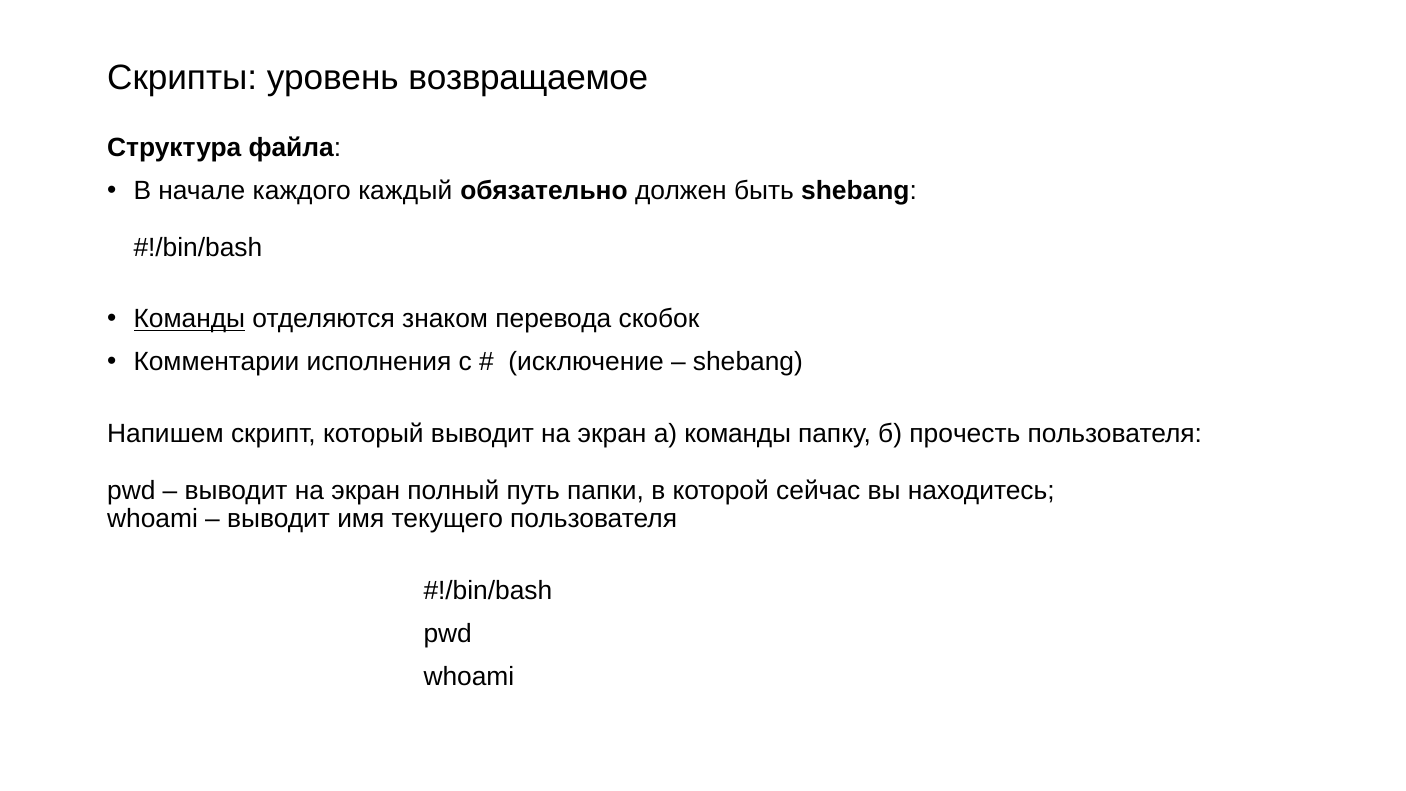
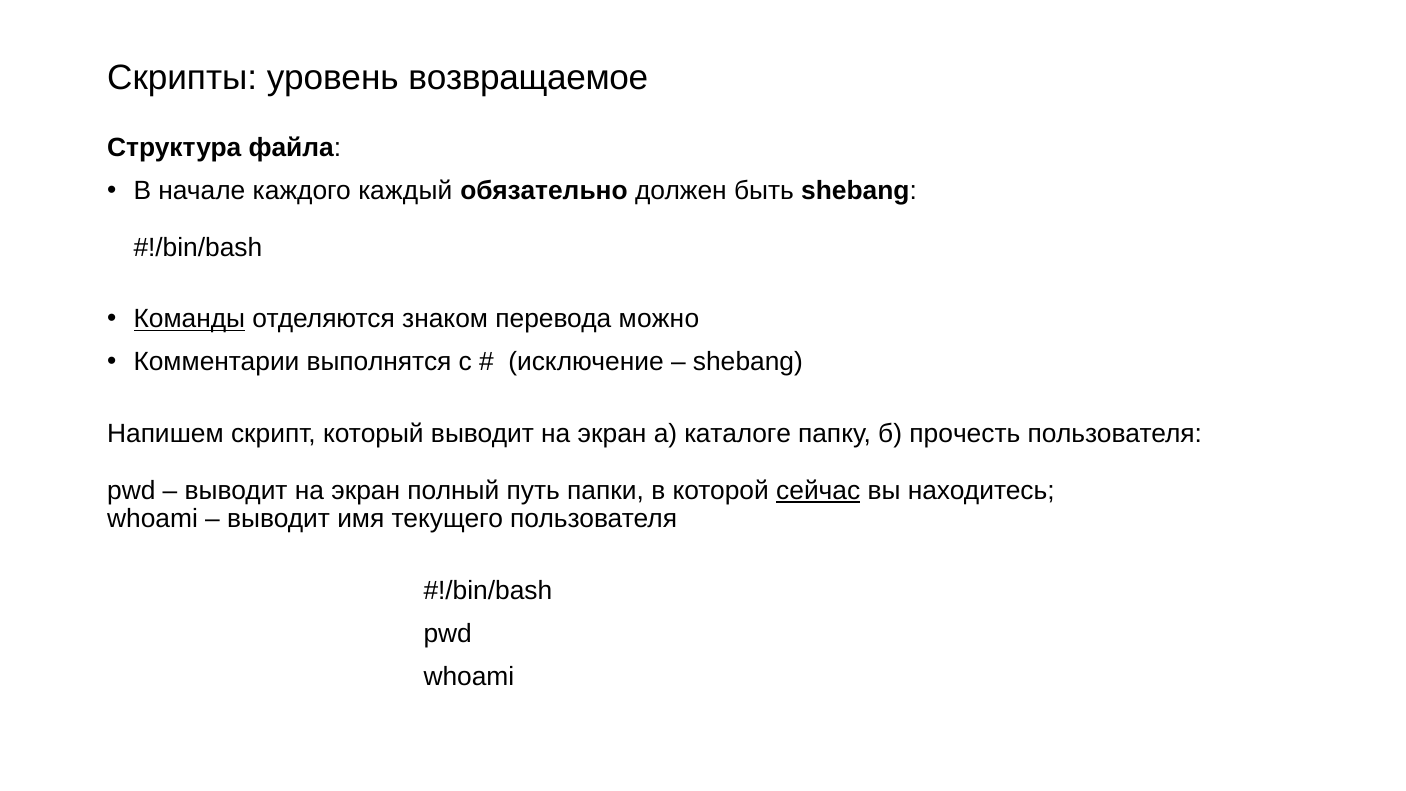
скобок: скобок -> можно (659, 319)
исполнения: исполнения -> выполнятся (379, 362)
а команды: команды -> каталоге (738, 434)
сейчас underline: none -> present (818, 491)
